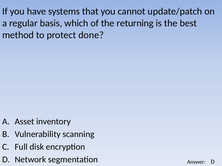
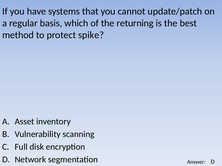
done: done -> spike (91, 35)
